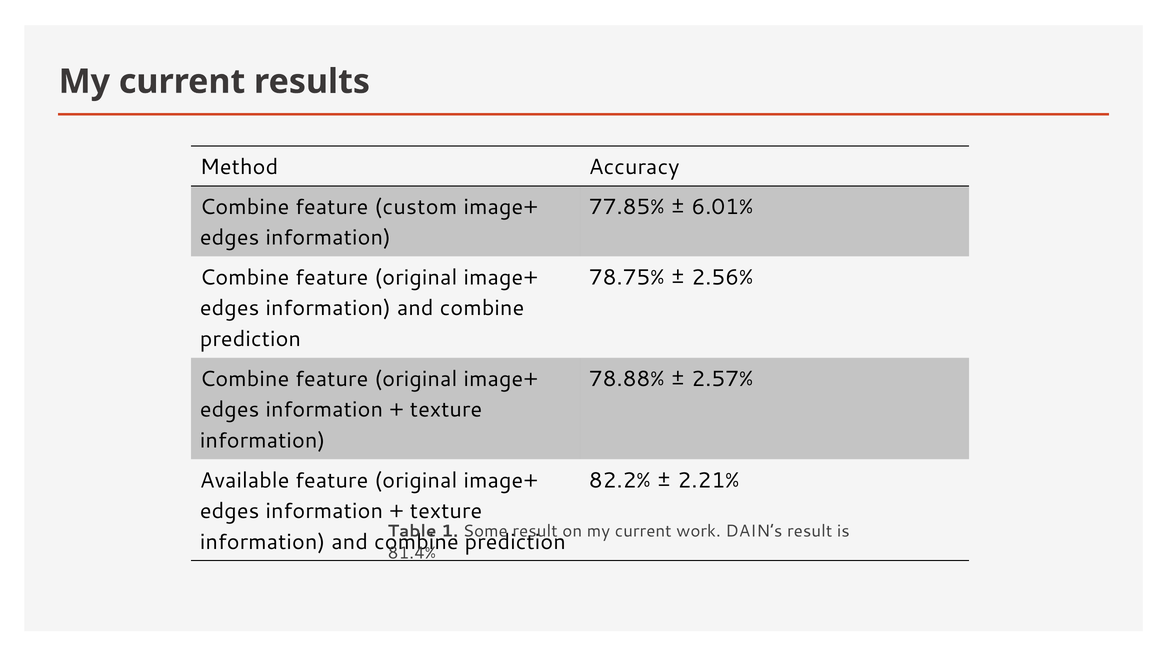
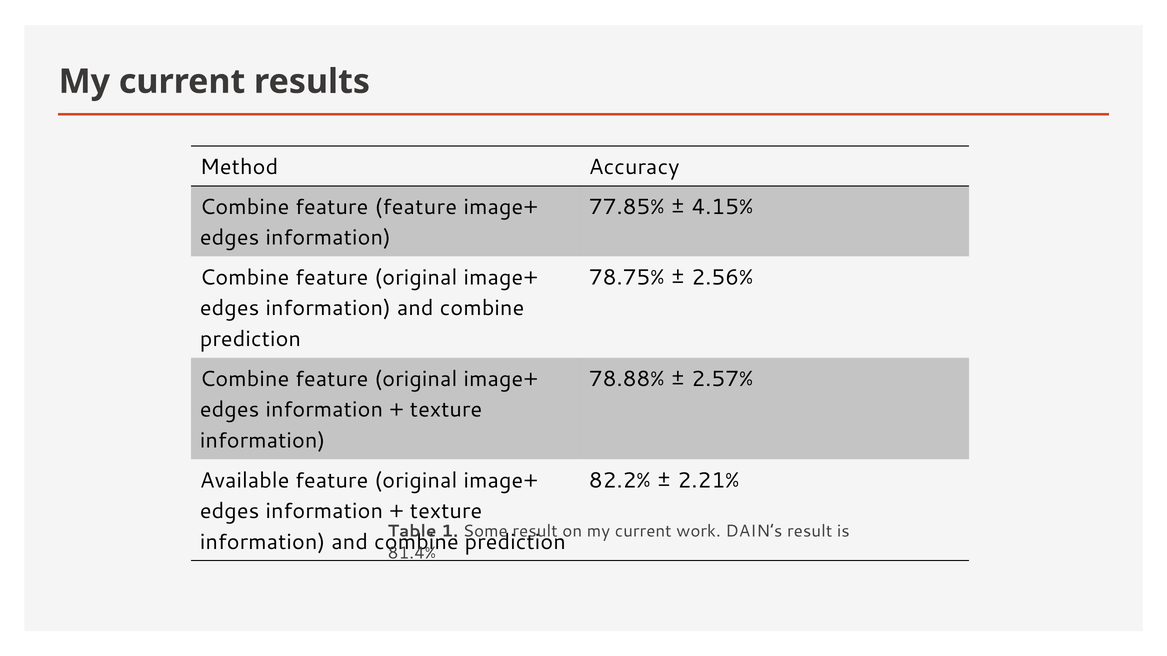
feature custom: custom -> feature (416, 207)
6.01%: 6.01% -> 4.15% (722, 207)
